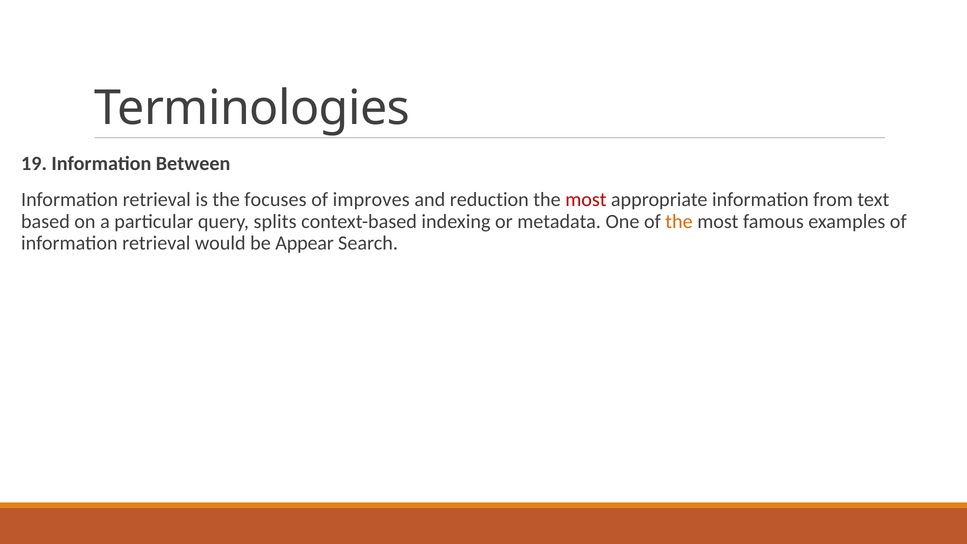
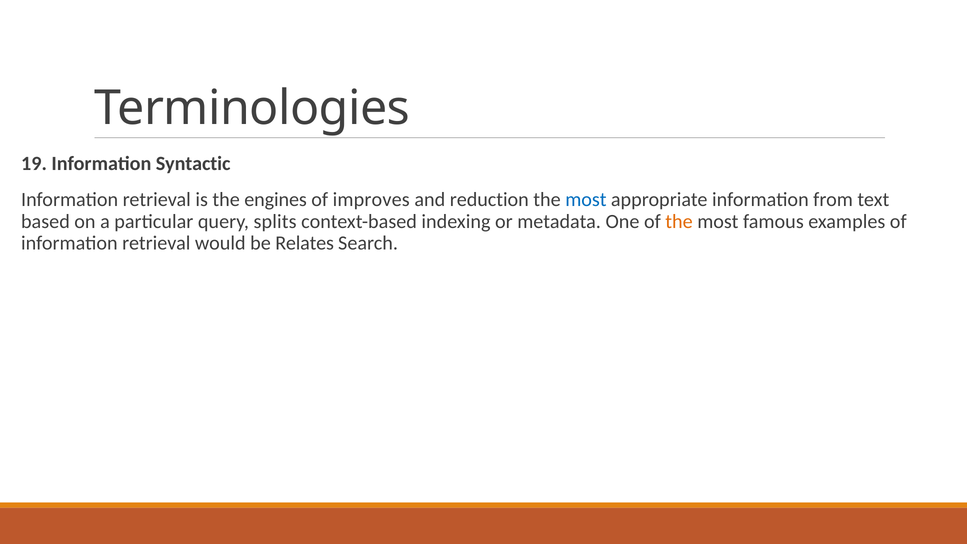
Between: Between -> Syntactic (193, 164)
focuses: focuses -> engines (276, 200)
most colour: red -> blue (586, 200)
Appear: Appear -> Relates (305, 243)
